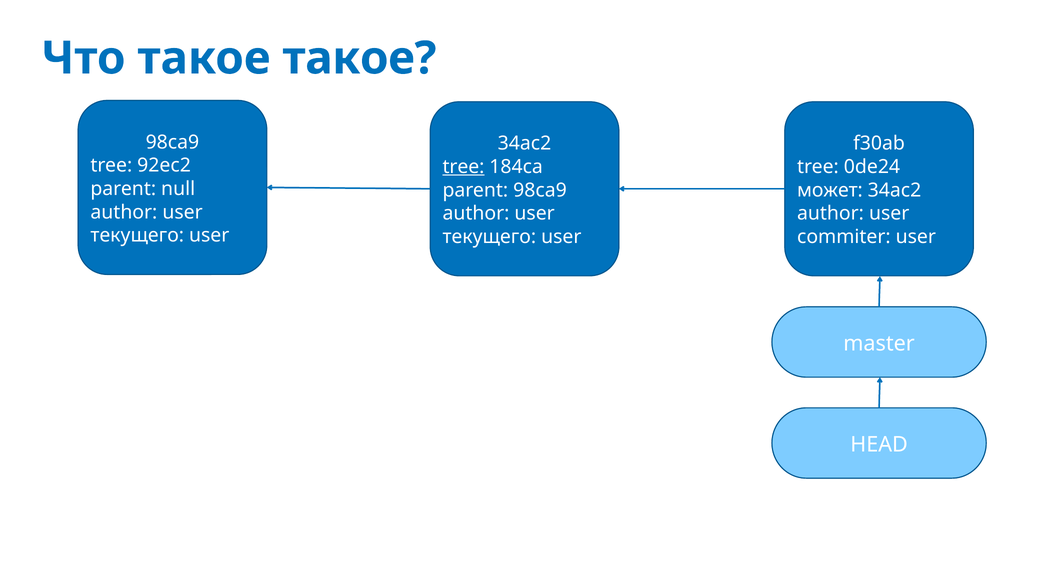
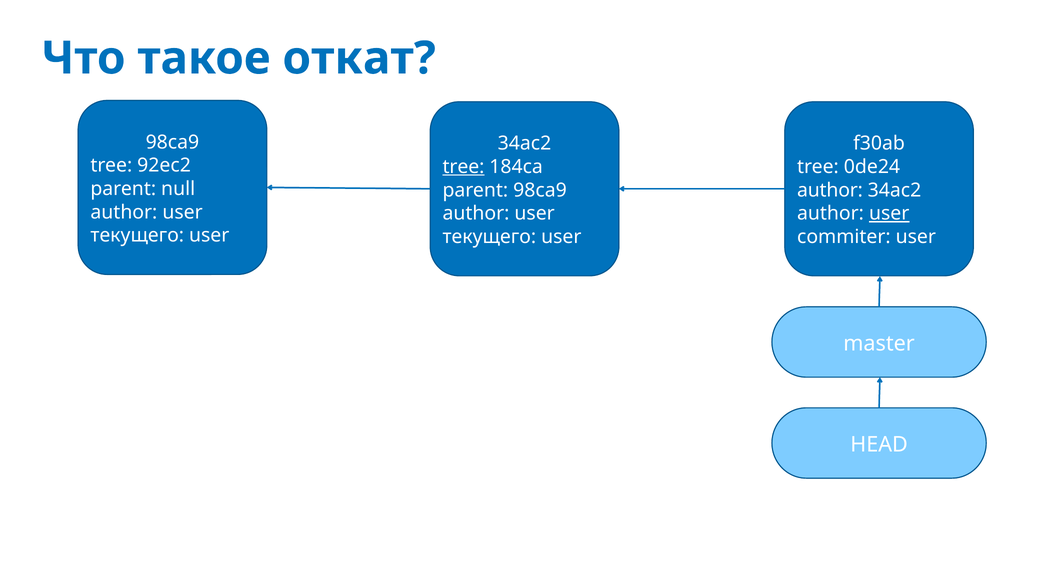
такое такое: такое -> откат (359, 58)
может: может -> author (830, 190)
user underline: none -> present (889, 214)
